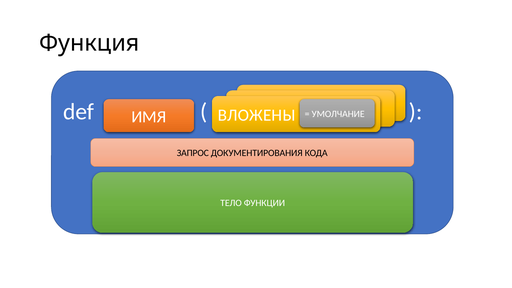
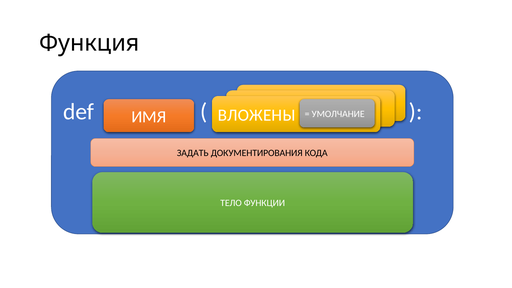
ЗАПРОС: ЗАПРОС -> ЗАДАТЬ (193, 153)
